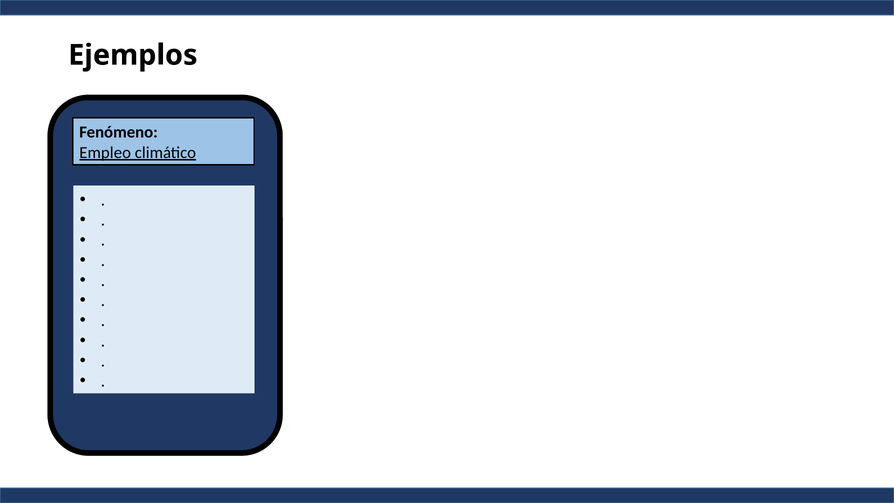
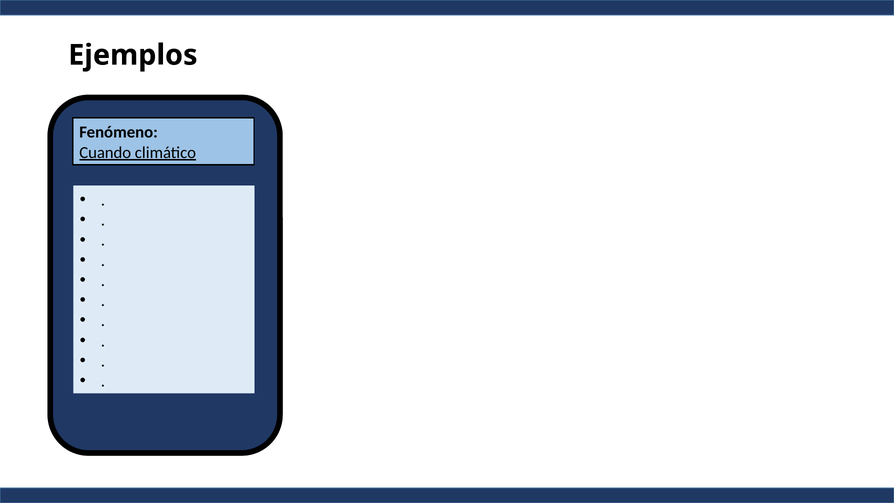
Empleo: Empleo -> Cuando (105, 152)
